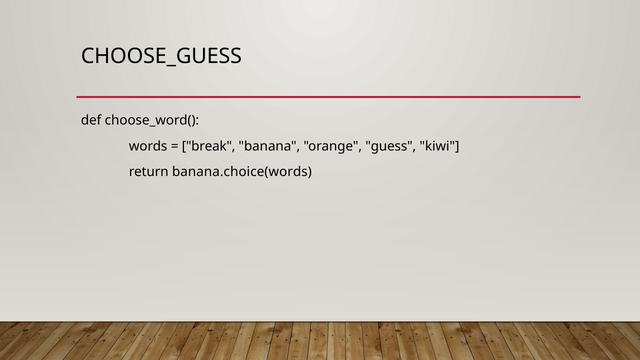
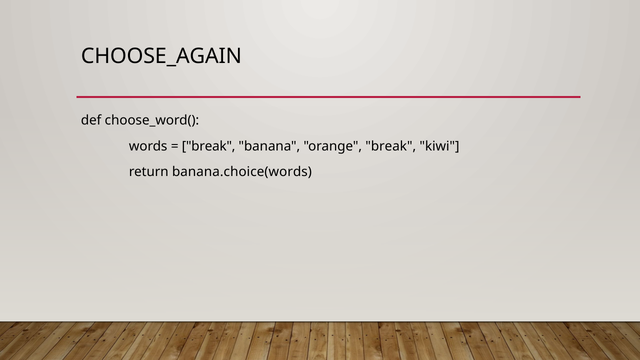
CHOOSE_GUESS: CHOOSE_GUESS -> CHOOSE_AGAIN (161, 56)
orange guess: guess -> break (391, 146)
